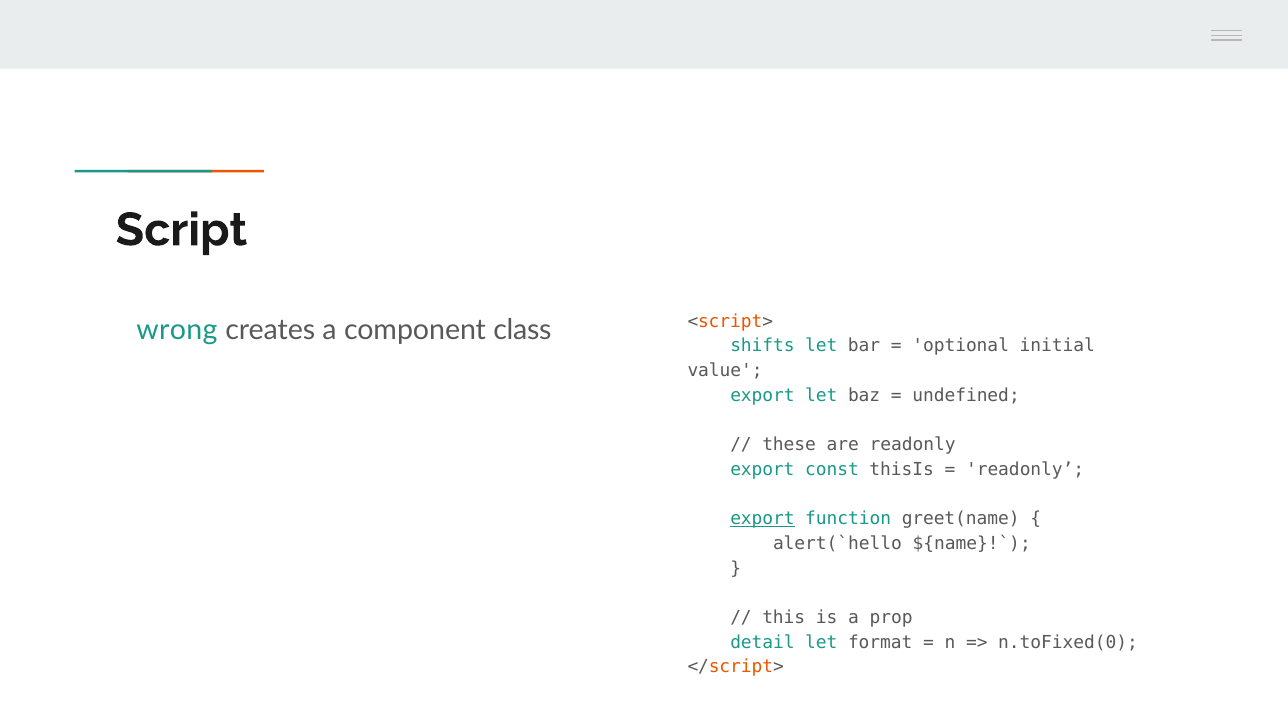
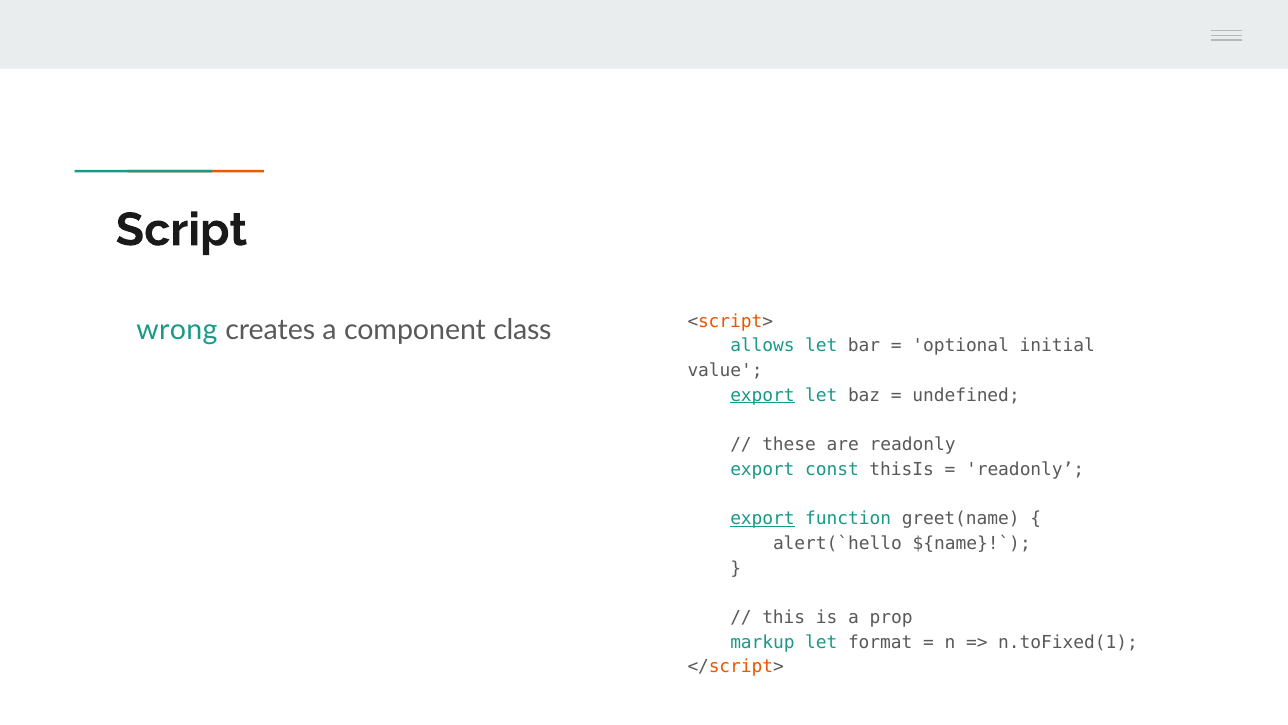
shifts: shifts -> allows (762, 346)
export underline: none -> present (762, 395)
detail: detail -> markup (762, 642)
n.toFixed(0: n.toFixed(0 -> n.toFixed(1 (1068, 642)
